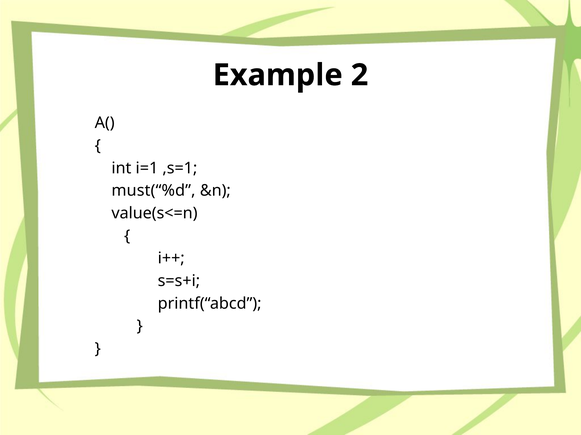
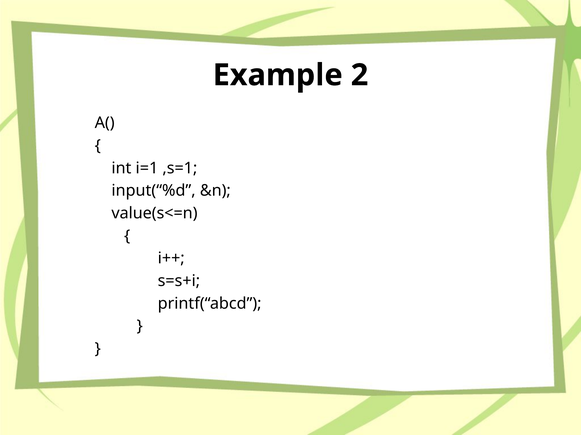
must(“%d: must(“%d -> input(“%d (154, 191)
